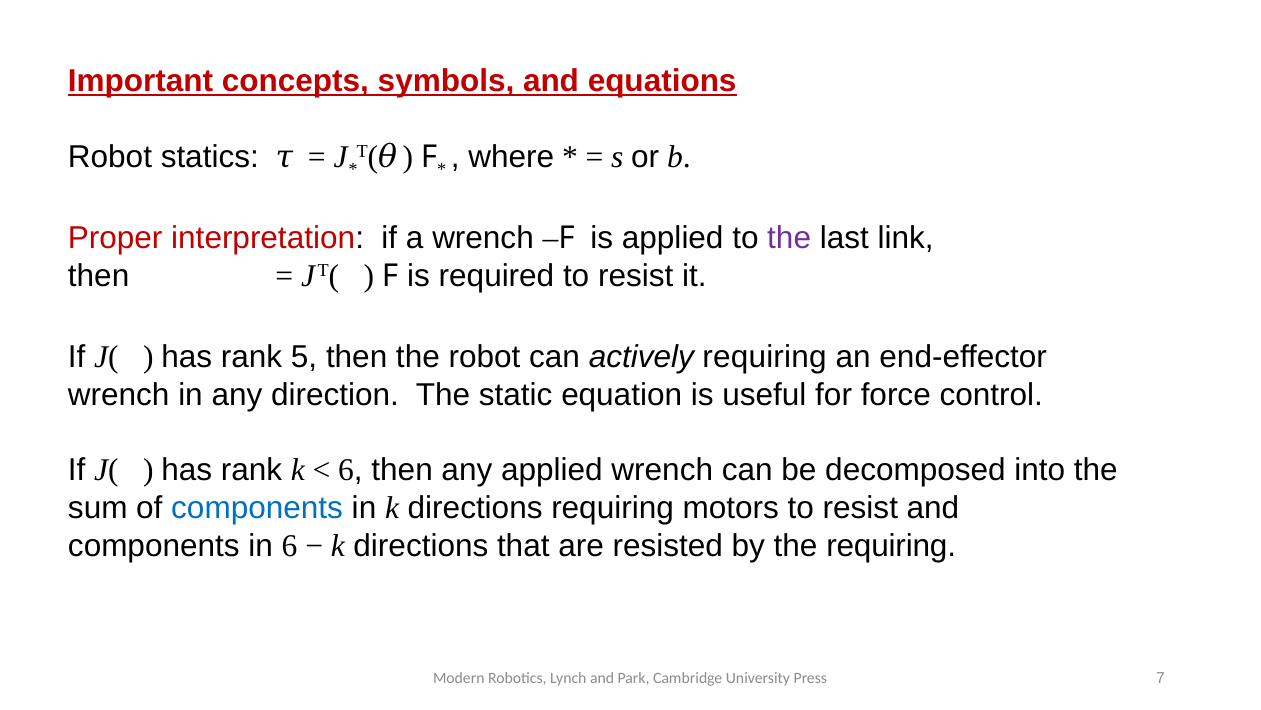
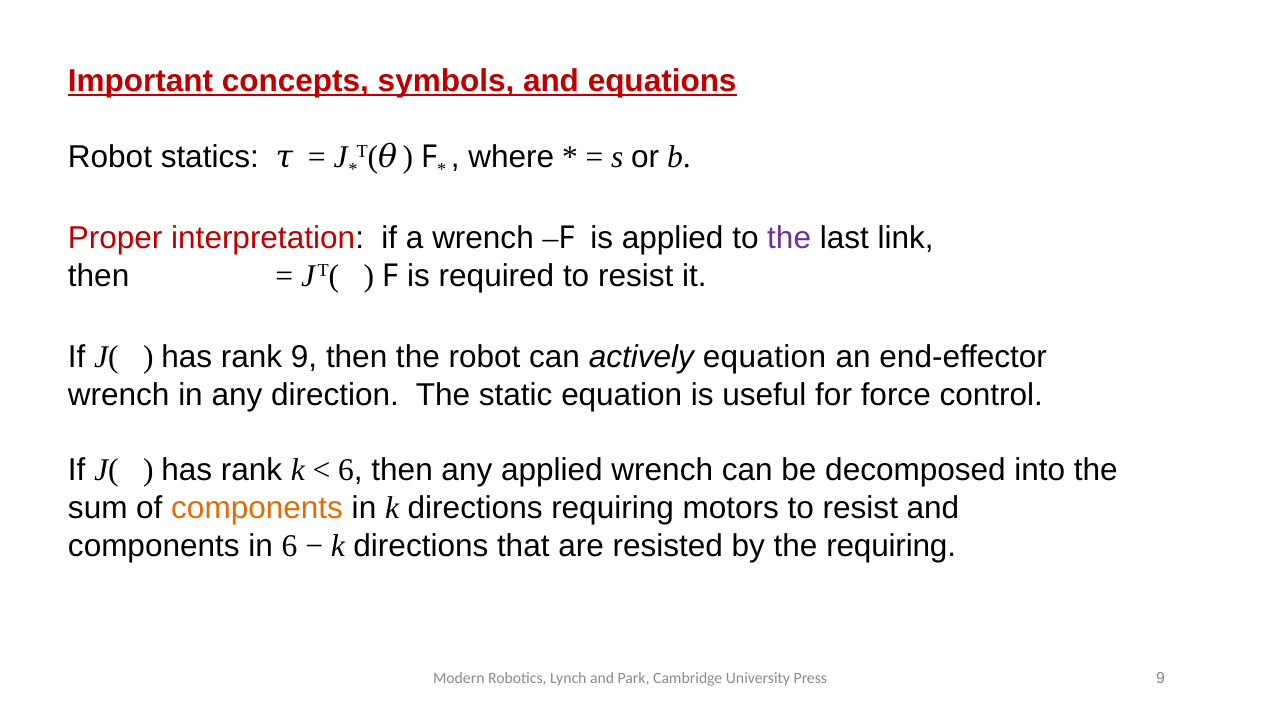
rank 5: 5 -> 9 (304, 356)
actively requiring: requiring -> equation (764, 356)
components colour: blue -> orange (257, 508)
Press 7: 7 -> 9 (1161, 677)
